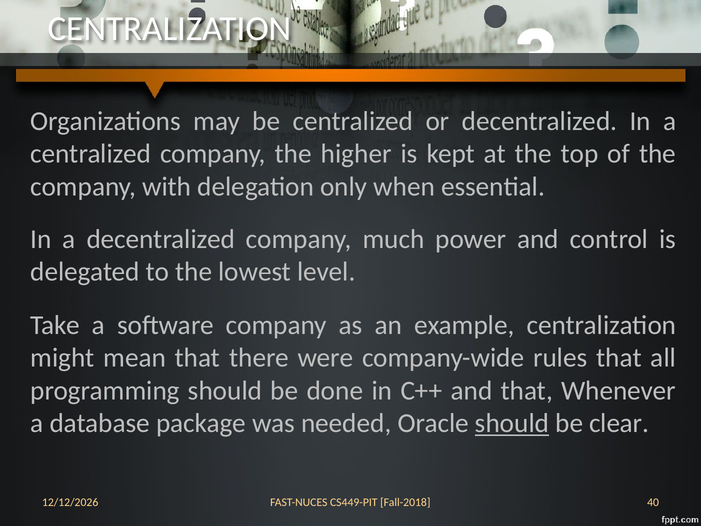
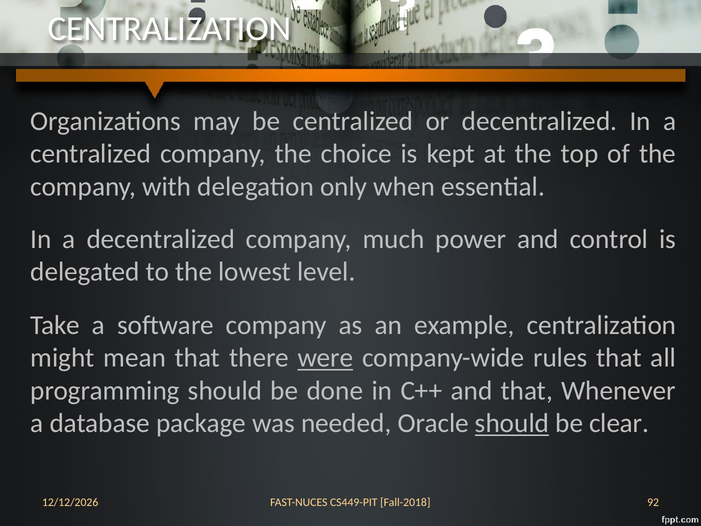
higher: higher -> choice (356, 154)
were underline: none -> present (325, 358)
40: 40 -> 92 (653, 502)
